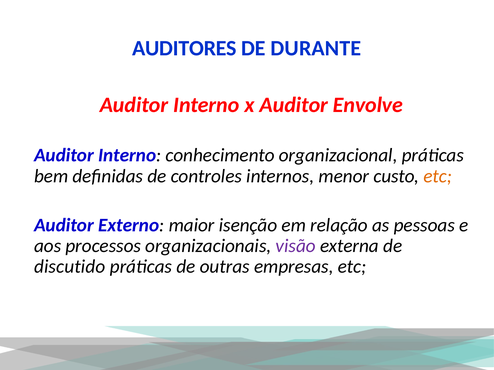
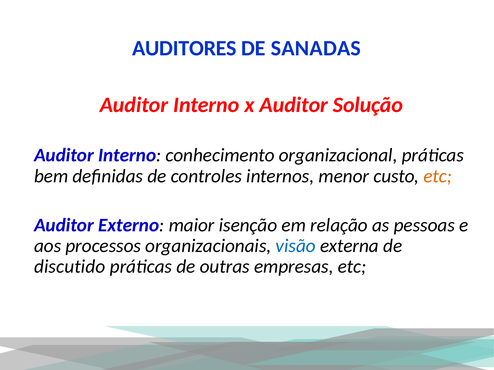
DURANTE: DURANTE -> SANADAS (316, 48)
Envolve: Envolve -> Solução (368, 105)
visão colour: purple -> blue (296, 246)
